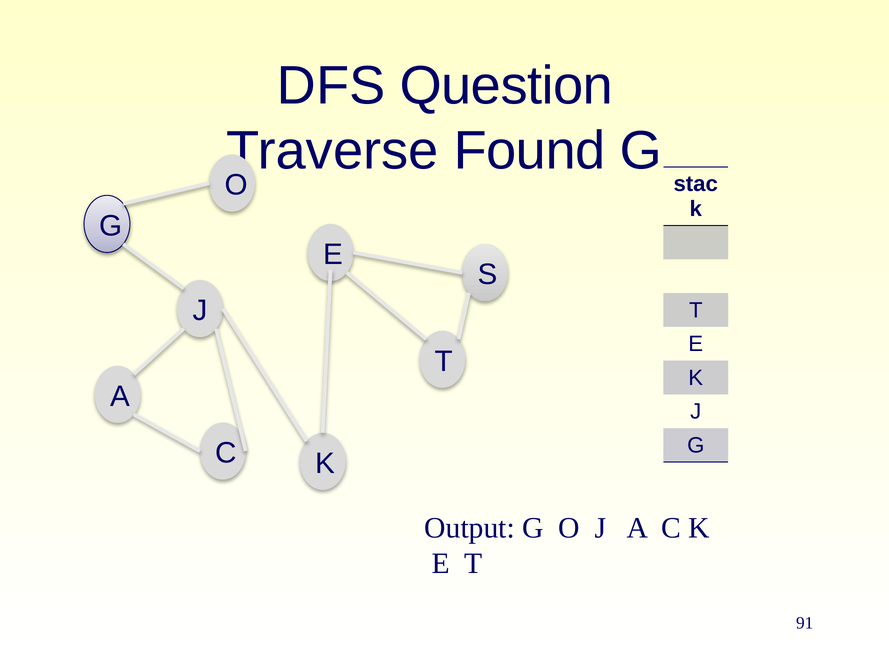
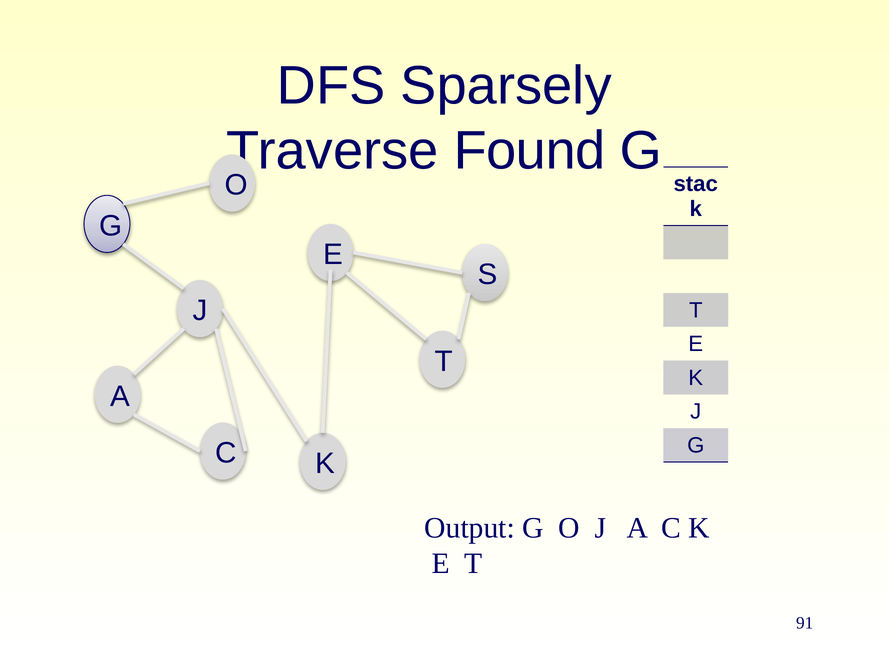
Question: Question -> Sparsely (506, 86)
